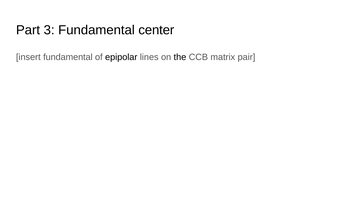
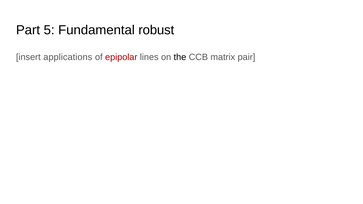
3: 3 -> 5 (49, 30)
center: center -> robust (156, 30)
insert fundamental: fundamental -> applications (68, 57)
epipolar colour: black -> red (121, 57)
